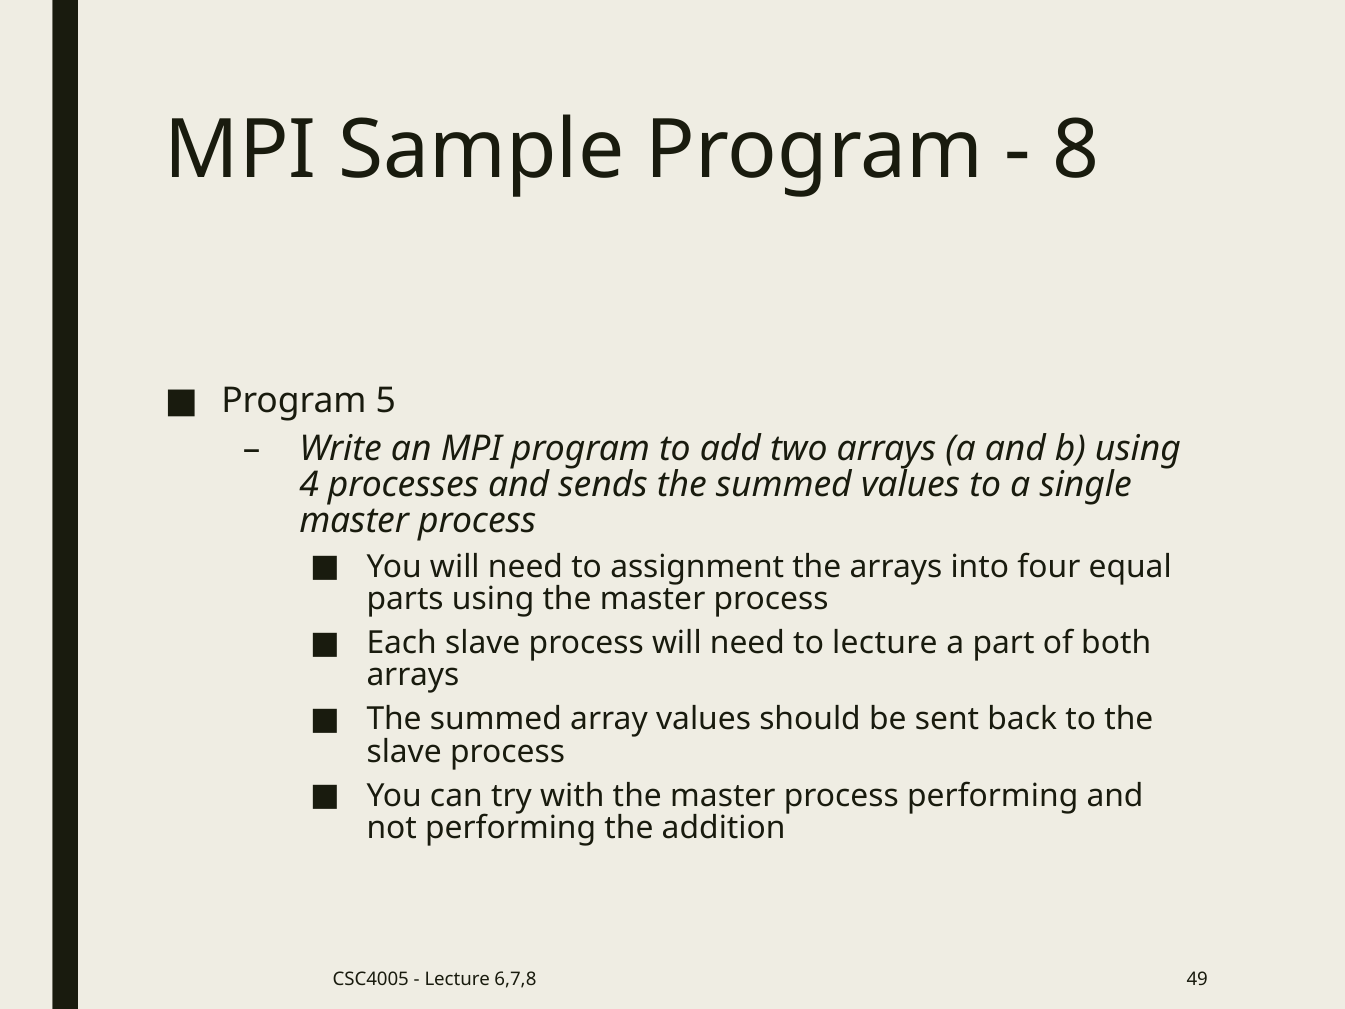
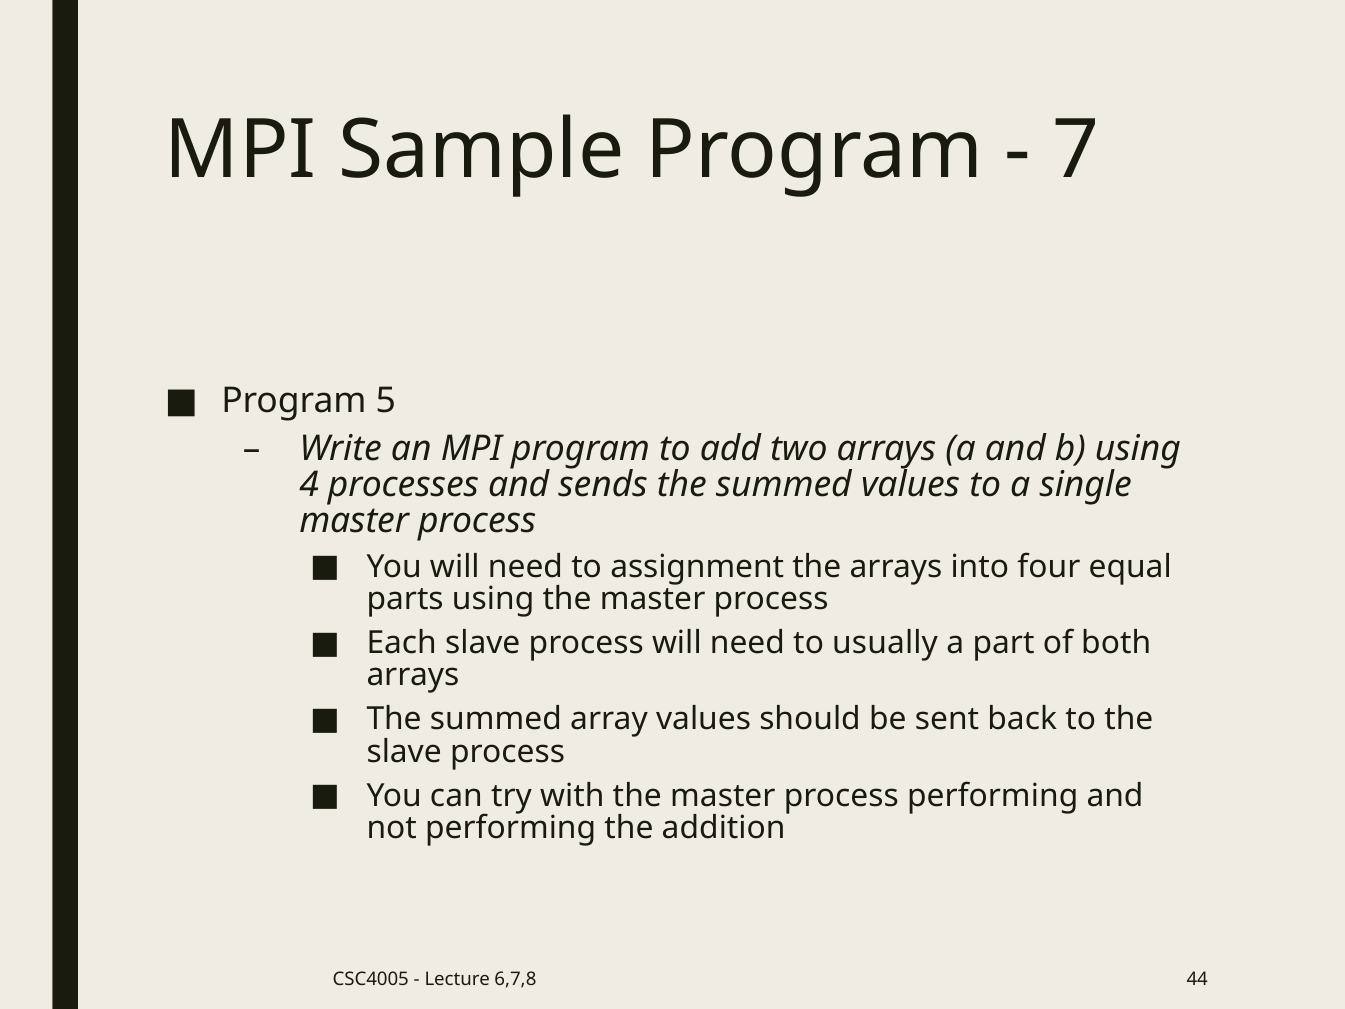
8: 8 -> 7 (1076, 151)
to lecture: lecture -> usually (885, 643)
49: 49 -> 44 (1197, 979)
